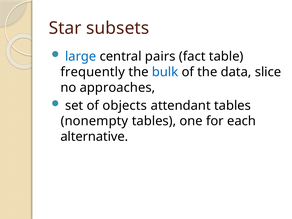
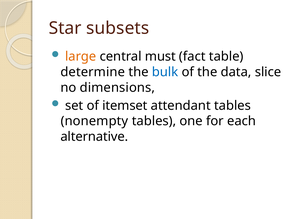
large colour: blue -> orange (81, 56)
pairs: pairs -> must (160, 56)
frequently: frequently -> determine (93, 72)
approaches: approaches -> dimensions (117, 88)
objects: objects -> itemset (125, 106)
